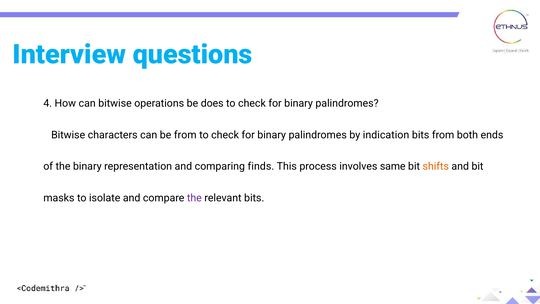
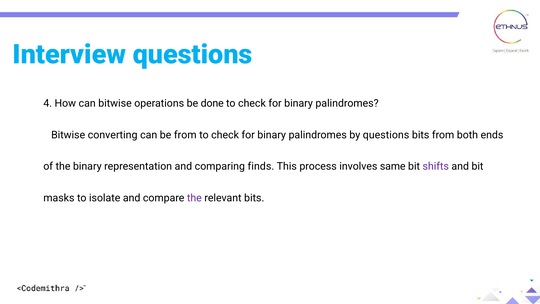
does: does -> done (212, 103)
characters: characters -> converting (113, 135)
by indication: indication -> questions (386, 135)
shifts colour: orange -> purple (436, 166)
